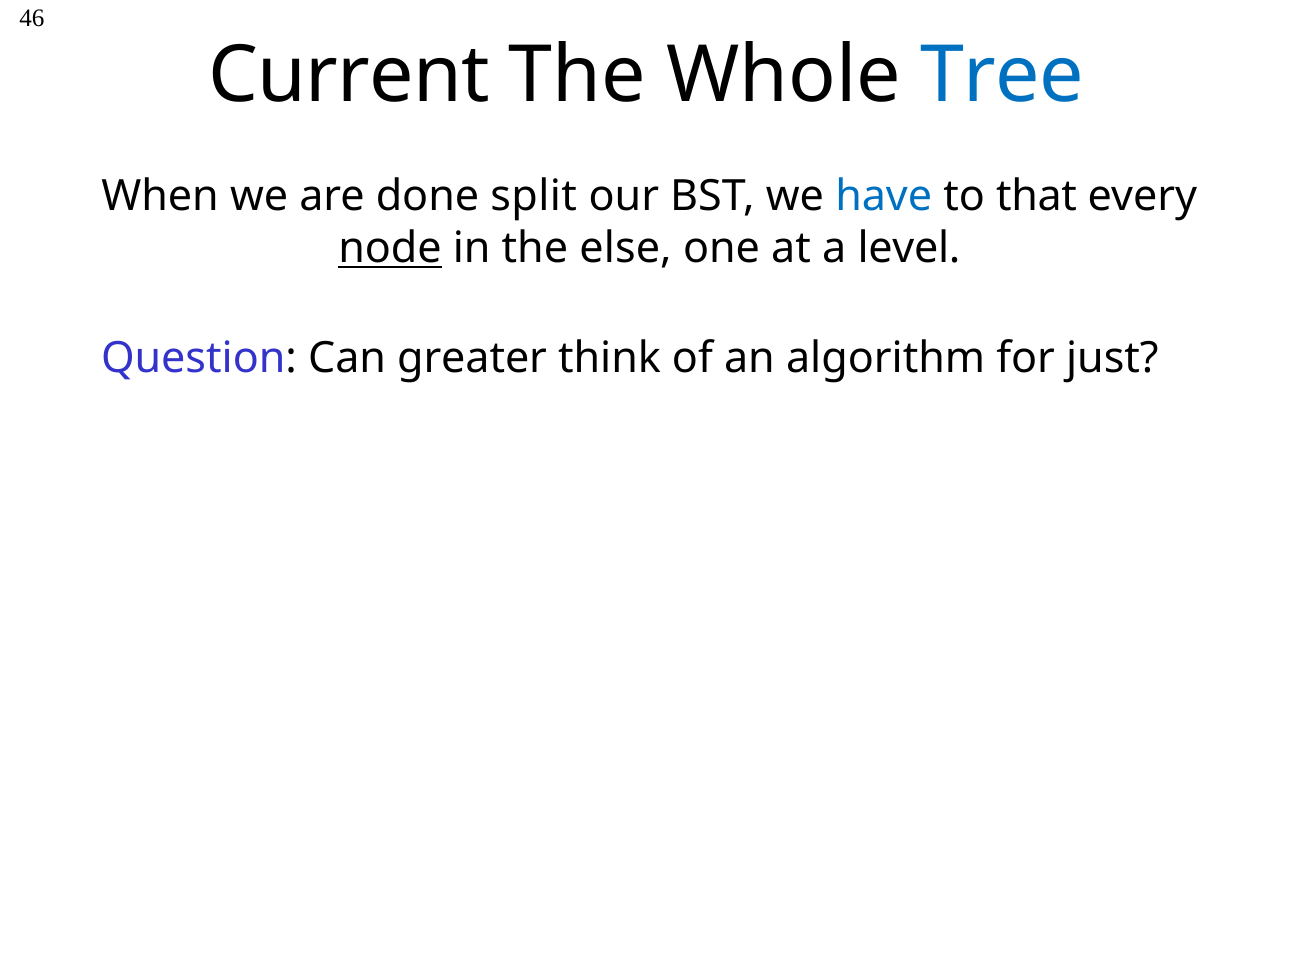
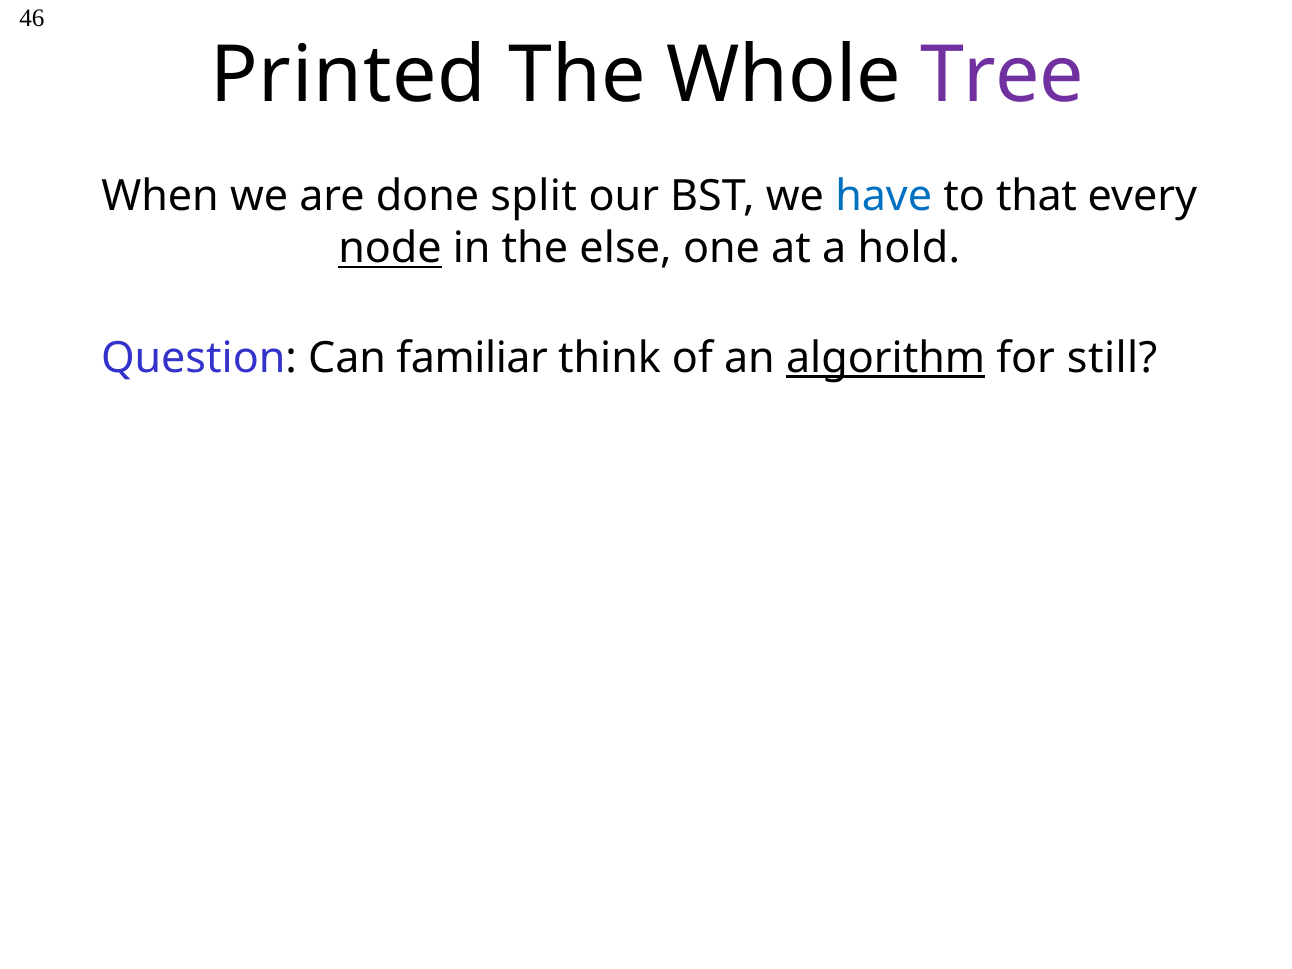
Current: Current -> Printed (348, 75)
Tree colour: blue -> purple (1002, 75)
level: level -> hold (909, 248)
greater: greater -> familiar (472, 358)
algorithm underline: none -> present (886, 358)
just: just -> still (1112, 358)
